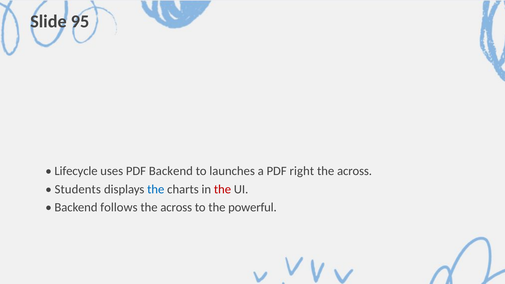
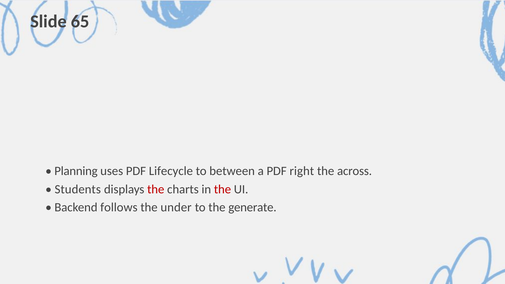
95: 95 -> 65 (80, 21)
Lifecycle: Lifecycle -> Planning (76, 171)
PDF Backend: Backend -> Lifecycle (171, 171)
launches: launches -> between (232, 171)
the colour: blue -> red (156, 189)
across: across -> under (176, 207)
powerful: powerful -> generate (252, 207)
